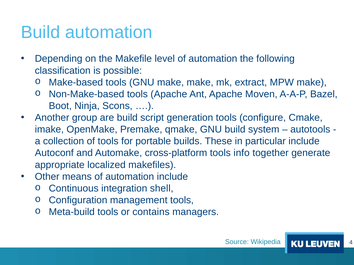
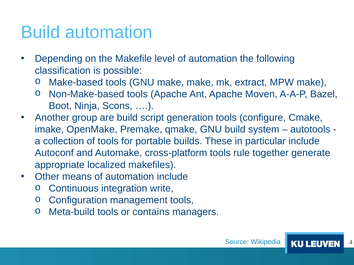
info: info -> rule (242, 153)
shell: shell -> write (162, 189)
